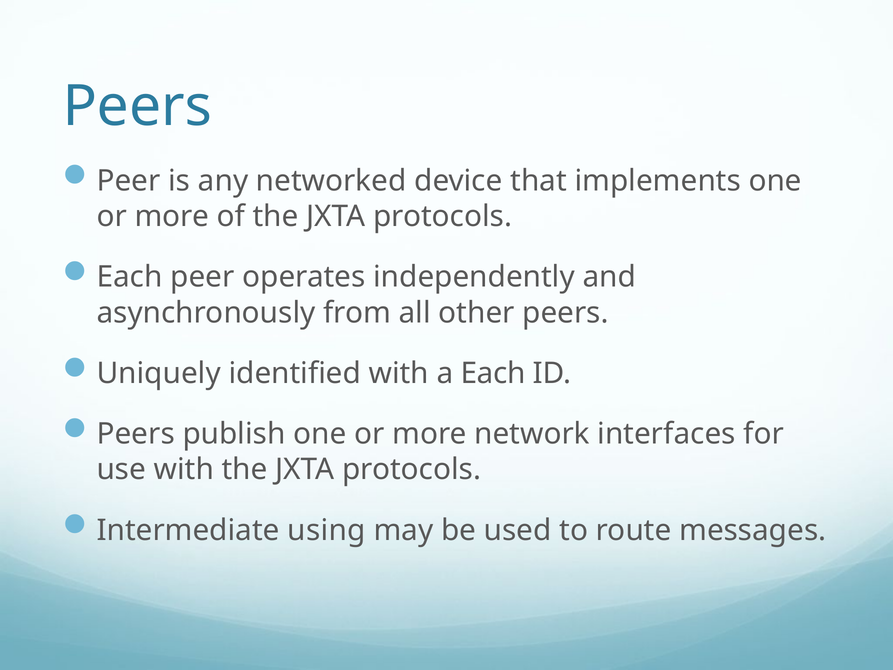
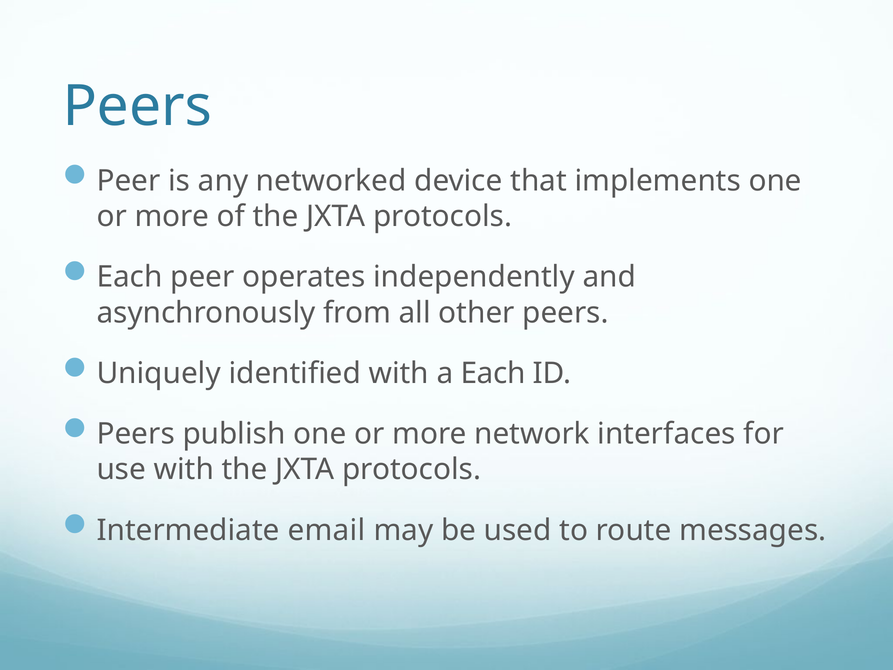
using: using -> email (326, 530)
